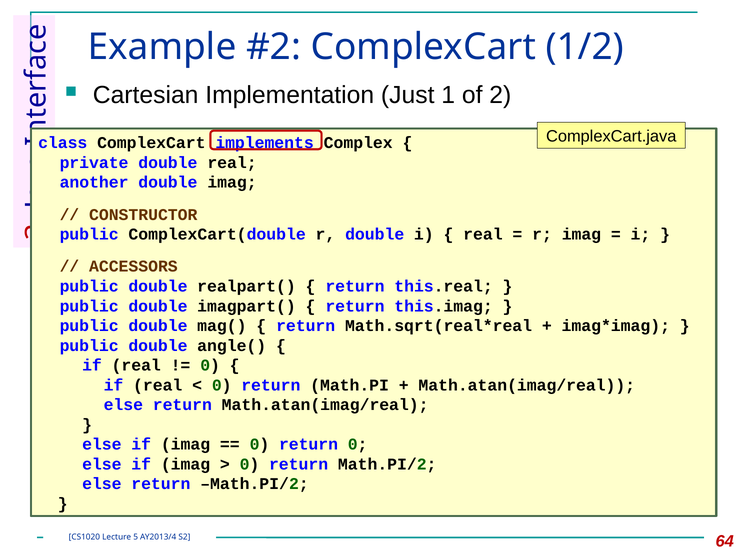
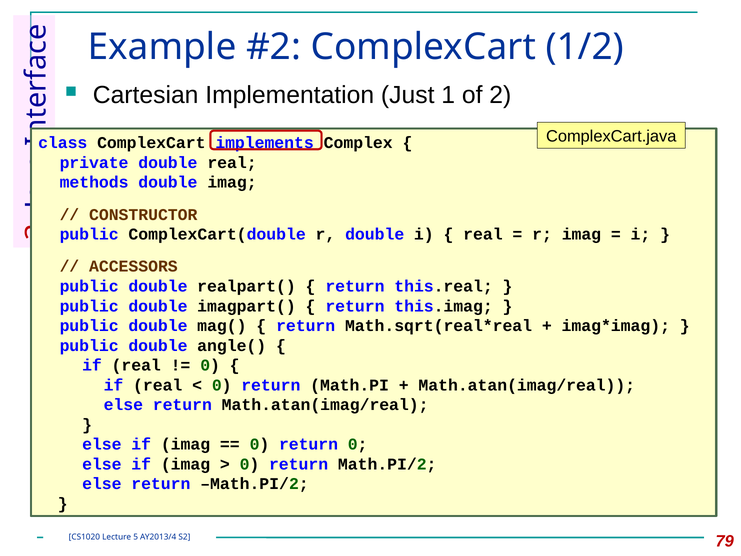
another: another -> methods (94, 182)
64: 64 -> 79 (725, 541)
